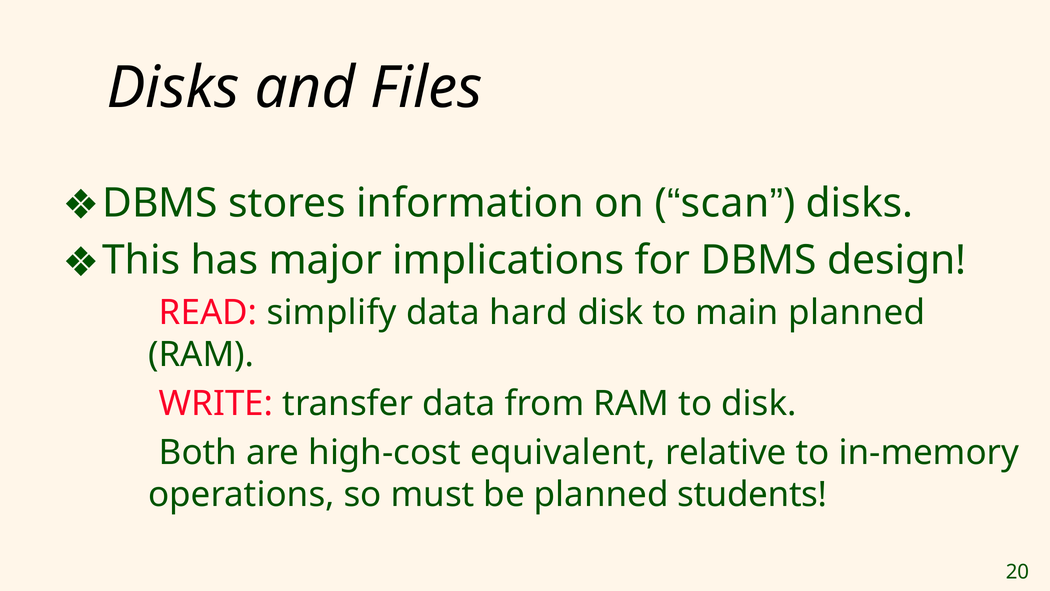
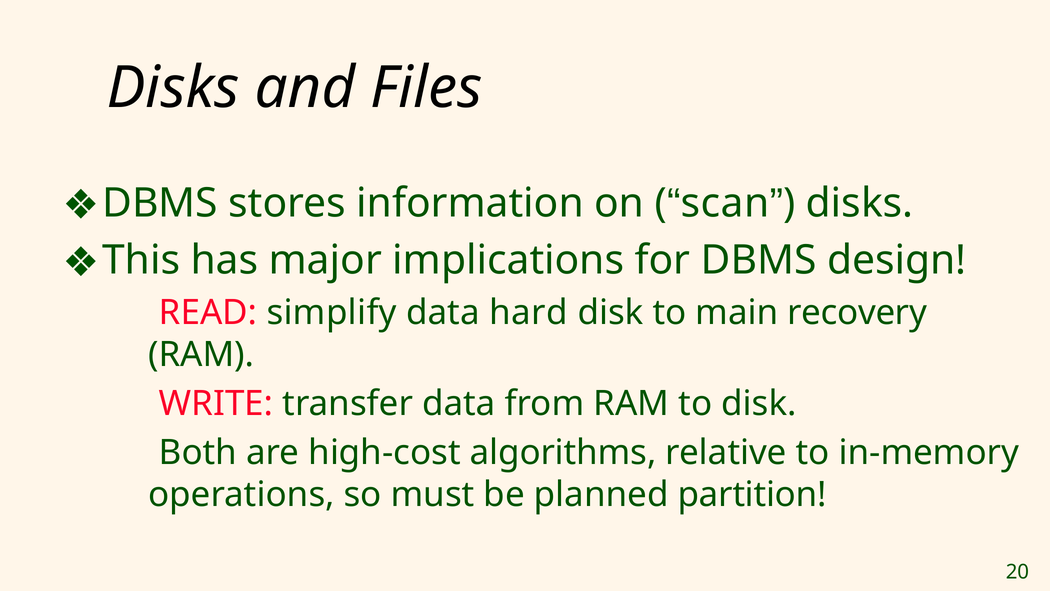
main planned: planned -> recovery (857, 312)
equivalent: equivalent -> algorithms (563, 452)
students: students -> partition (752, 494)
